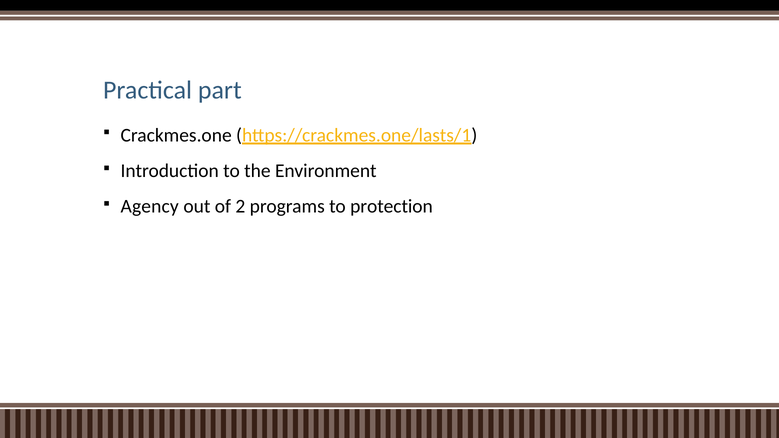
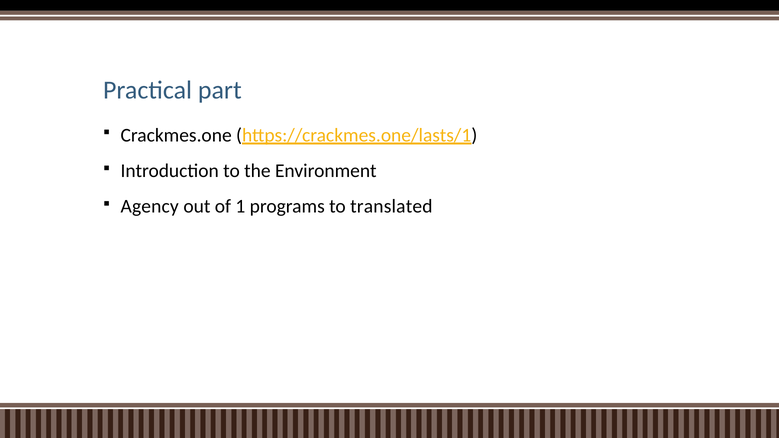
2: 2 -> 1 (240, 207)
protection: protection -> translated (391, 207)
